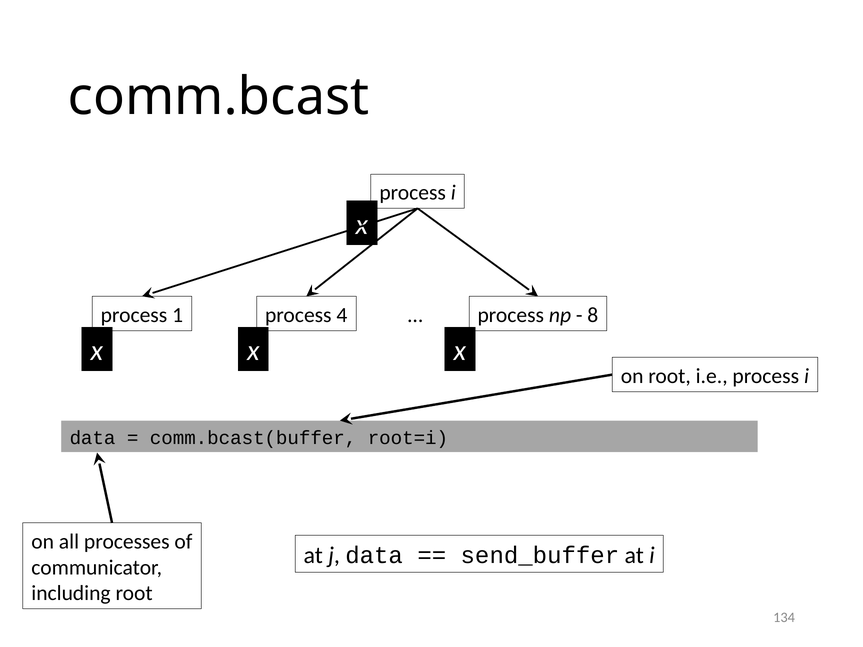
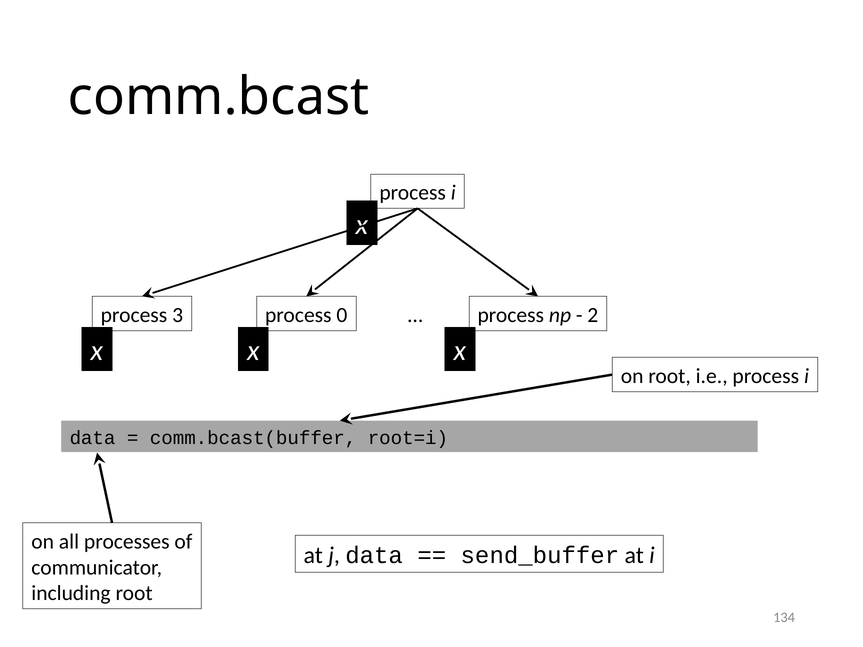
1: 1 -> 3 (178, 315)
4: 4 -> 0 (342, 315)
8: 8 -> 2 (593, 315)
